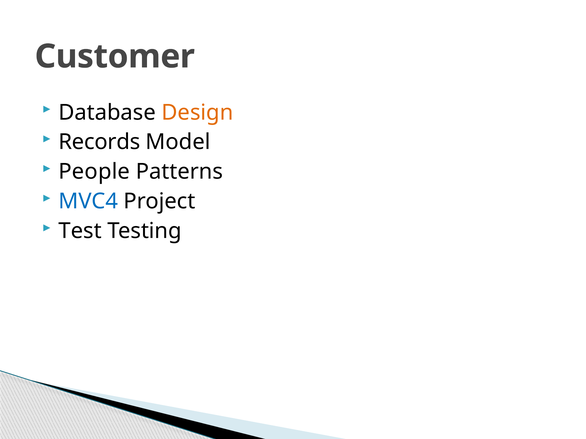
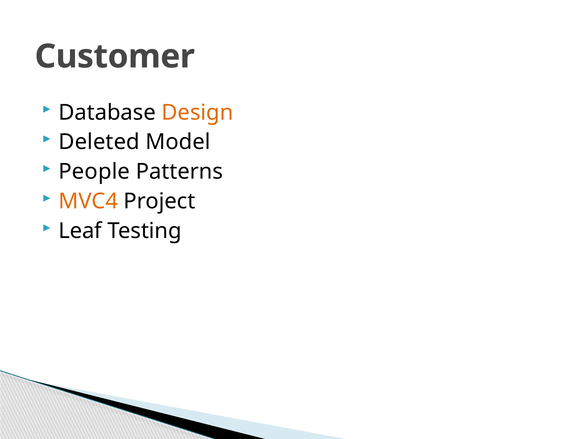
Records: Records -> Deleted (99, 142)
MVC4 colour: blue -> orange (88, 201)
Test: Test -> Leaf (80, 231)
